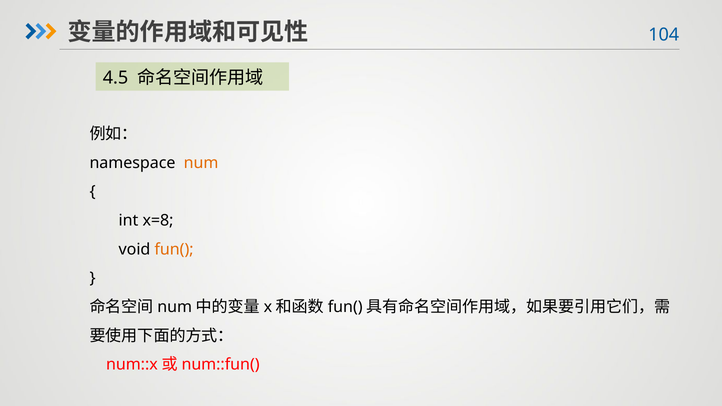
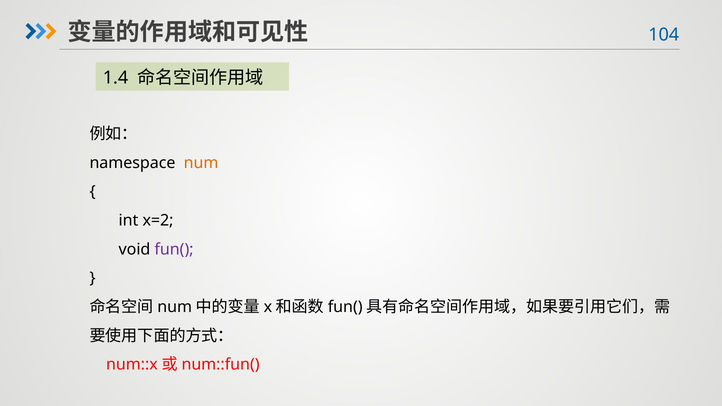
4.5: 4.5 -> 1.4 (115, 78)
x=8: x=8 -> x=2 (158, 221)
fun( colour: orange -> purple (174, 249)
